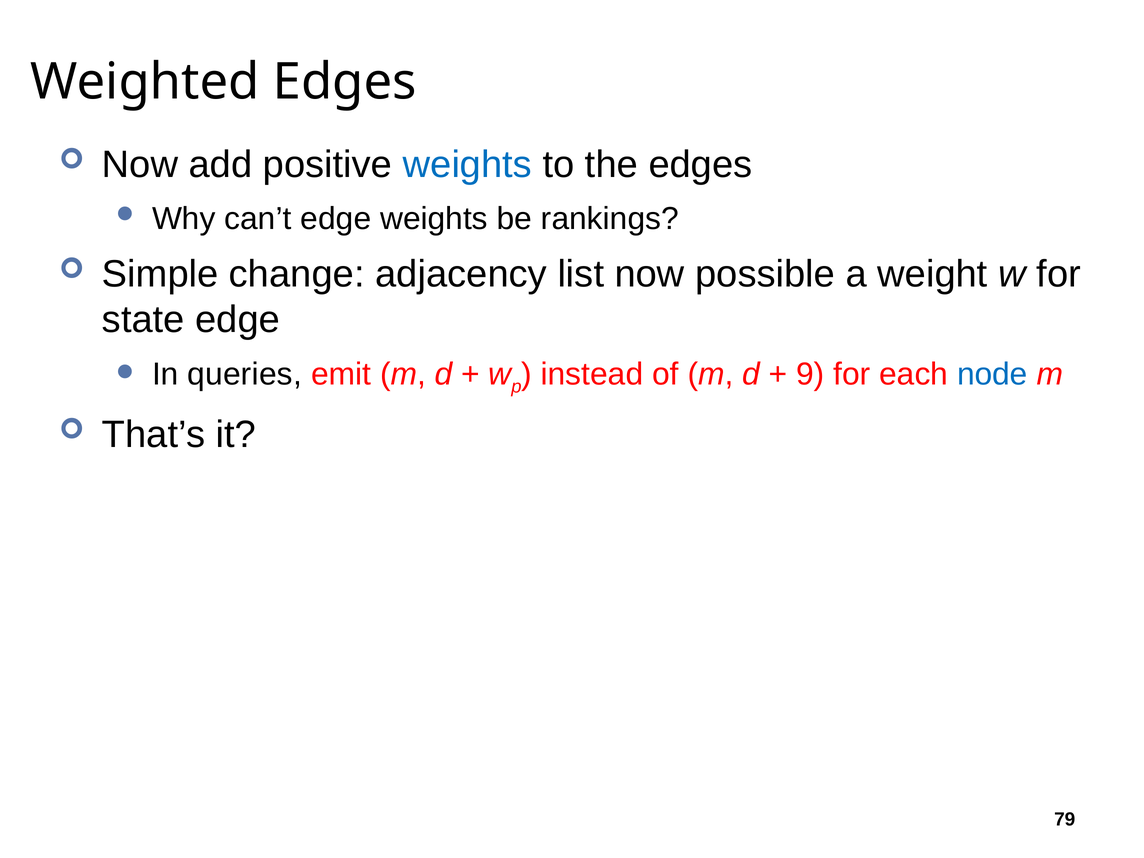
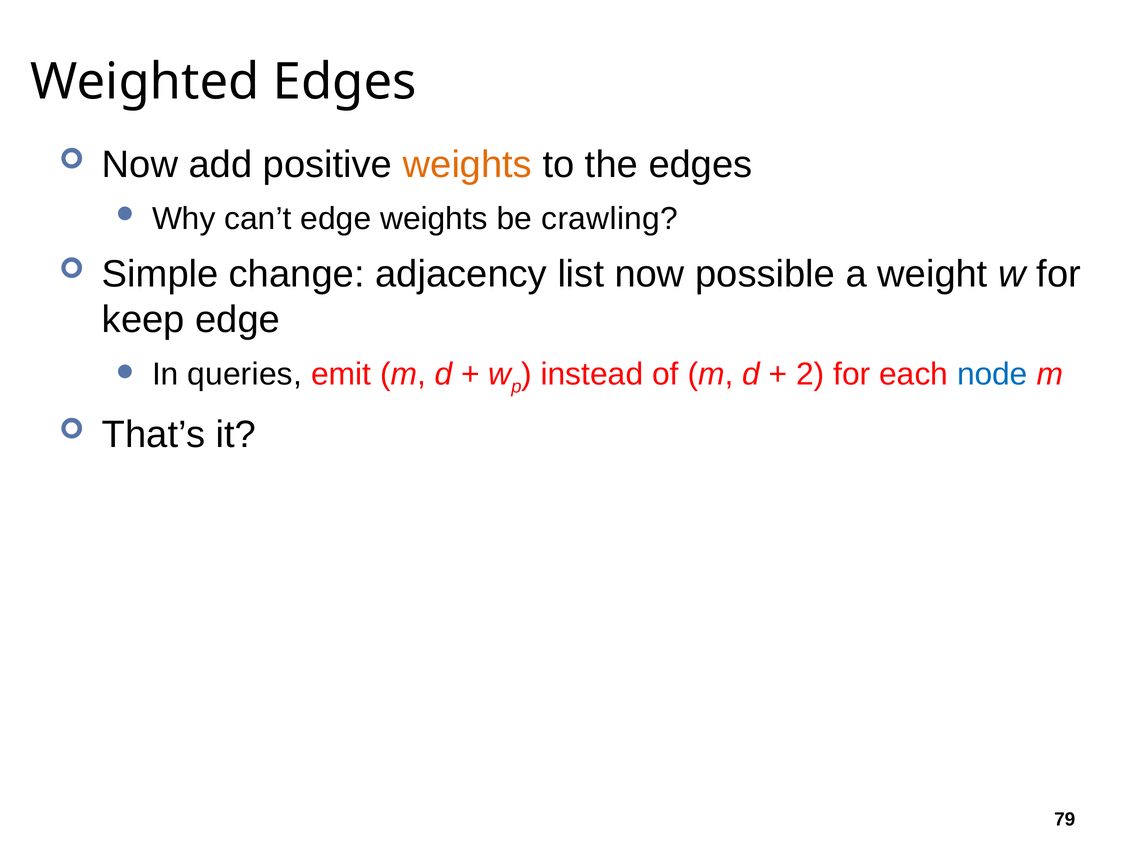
weights colour: blue -> orange (467, 165)
rankings: rankings -> crawling (610, 219)
state: state -> keep (143, 320)
9: 9 -> 2 (810, 374)
